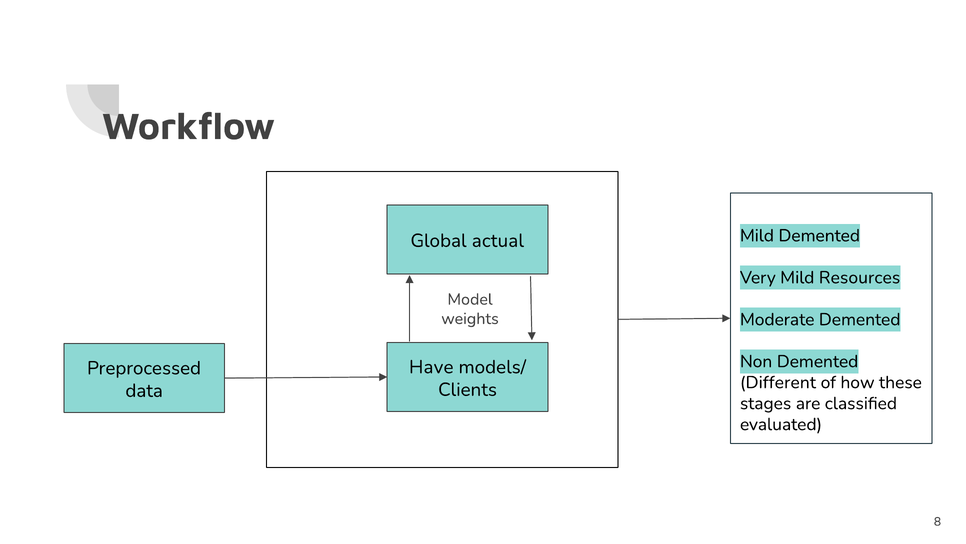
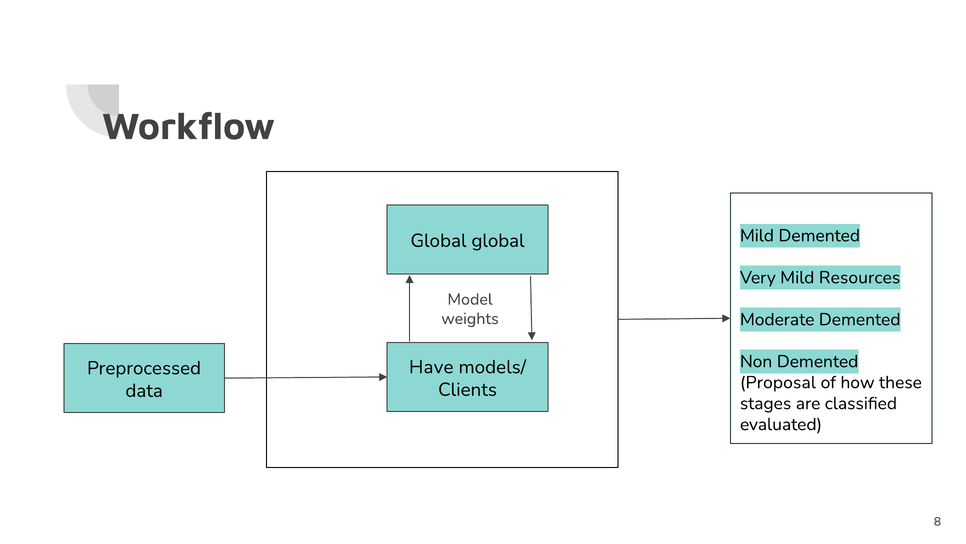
Global actual: actual -> global (498, 240)
Different: Different -> Proposal (778, 382)
